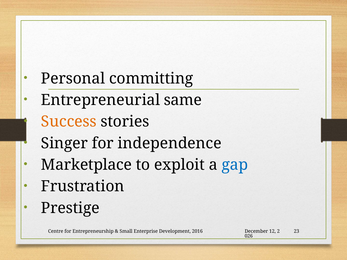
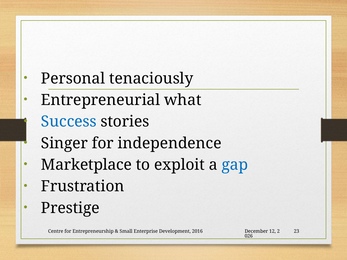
committing: committing -> tenaciously (151, 79)
same: same -> what (183, 100)
Success colour: orange -> blue (69, 122)
